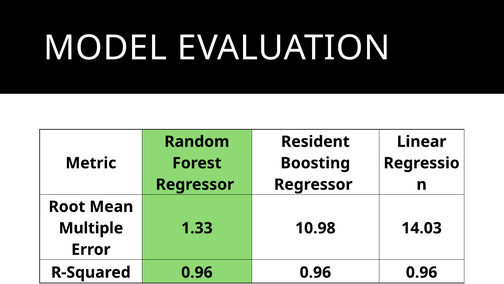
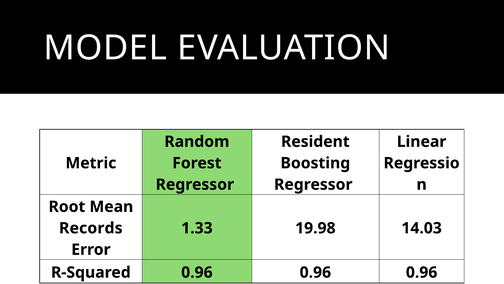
Multiple: Multiple -> Records (91, 228)
10.98: 10.98 -> 19.98 (315, 228)
